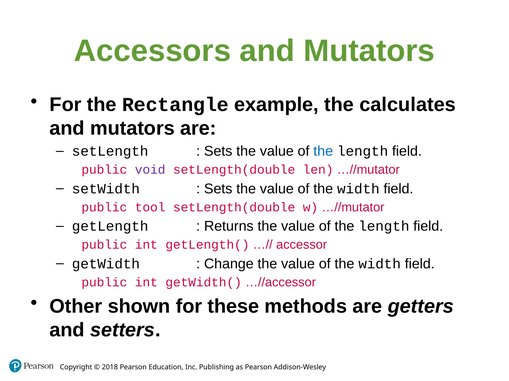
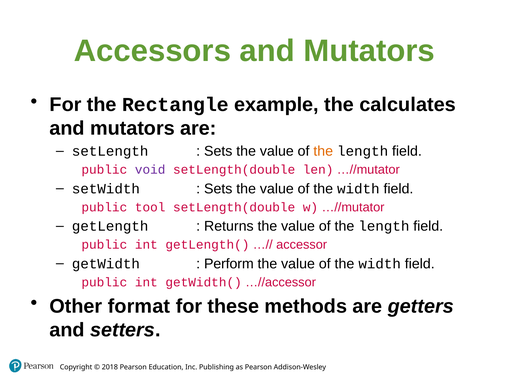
the colour: blue -> orange (323, 151)
Change: Change -> Perform (229, 264)
shown: shown -> format (139, 307)
